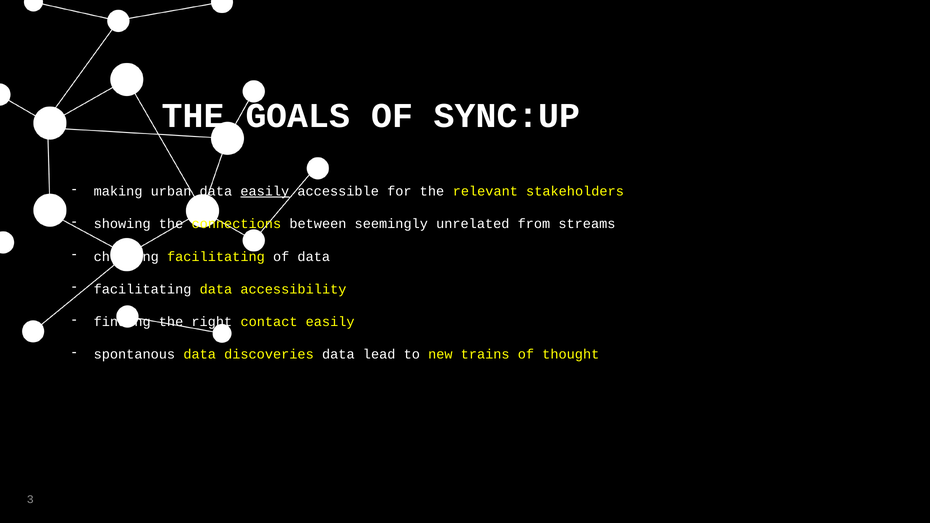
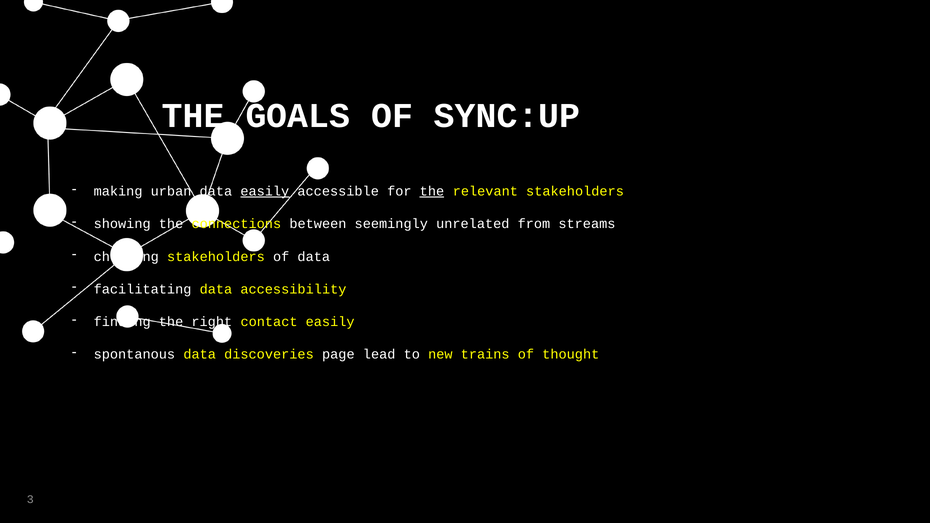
the underline: none -> present (432, 191)
checking facilitating: facilitating -> stakeholders (216, 257)
discoveries data: data -> page (338, 355)
